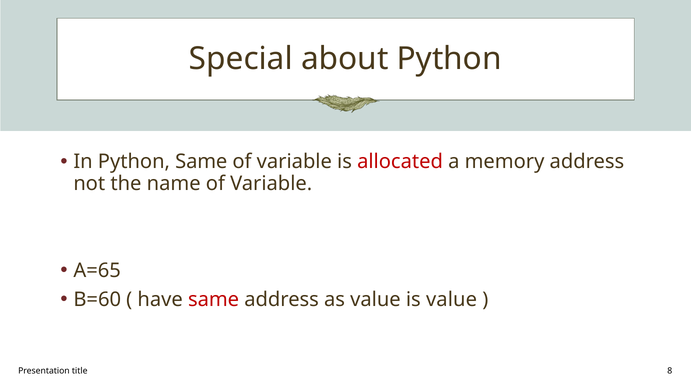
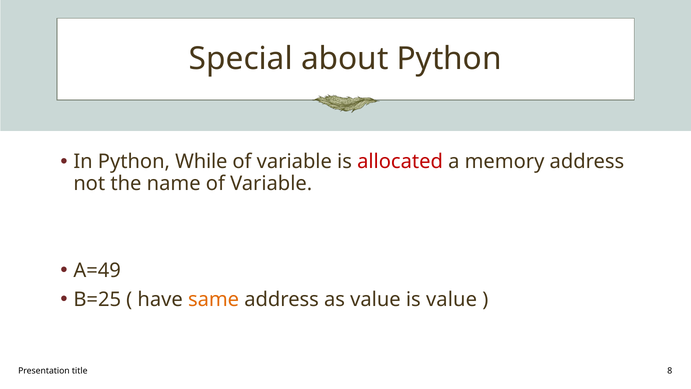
Python Same: Same -> While (201, 162)
A=65: A=65 -> A=49 (97, 270)
B=60: B=60 -> B=25 (97, 299)
same colour: red -> orange (214, 299)
